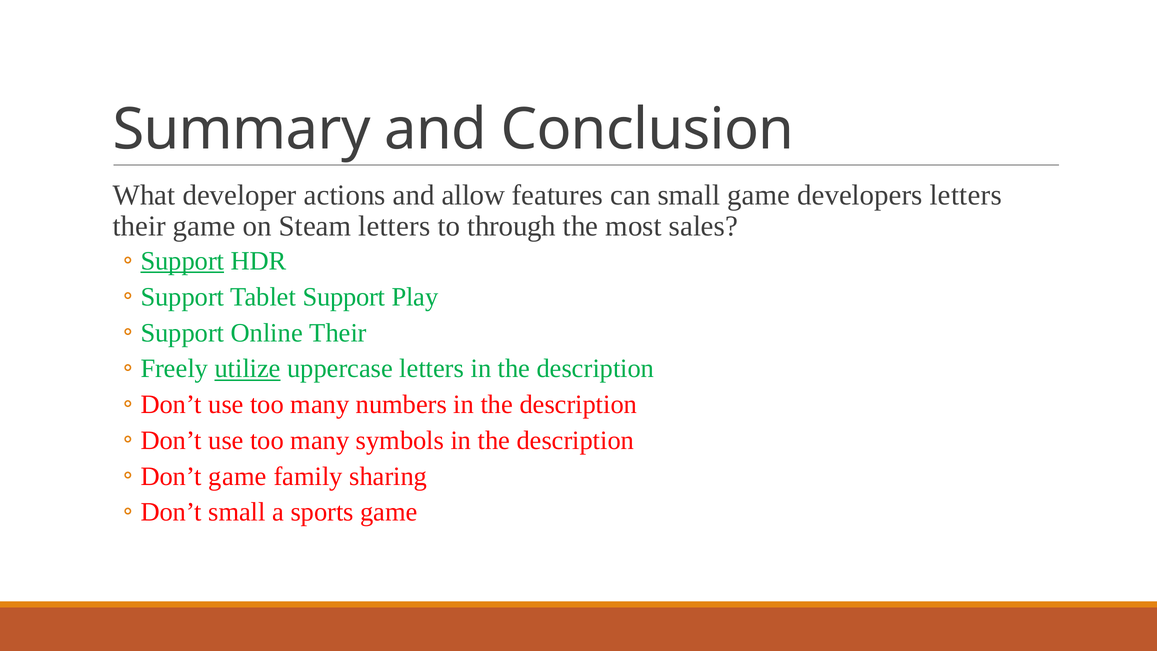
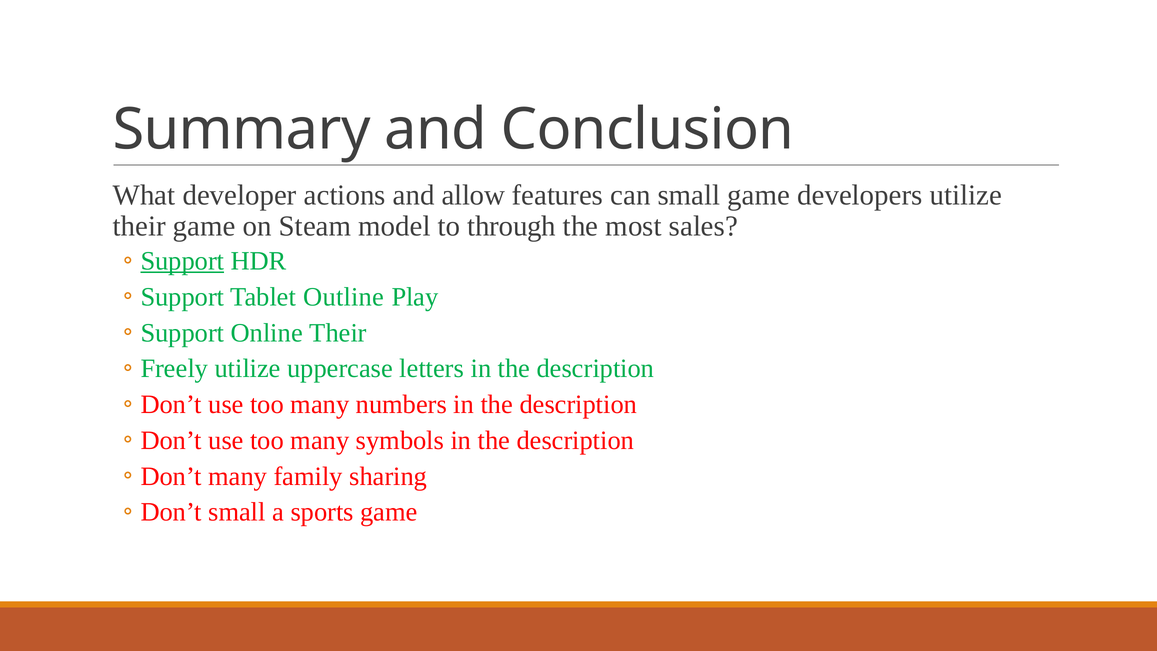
developers letters: letters -> utilize (966, 195)
Steam letters: letters -> model (394, 226)
Tablet Support: Support -> Outline (344, 297)
utilize underline: present -> none (248, 369)
Don’t game: game -> many (238, 476)
